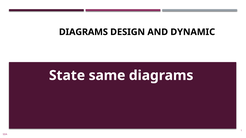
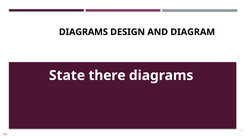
DYNAMIC: DYNAMIC -> DIAGRAM (193, 32)
same: same -> there (107, 76)
